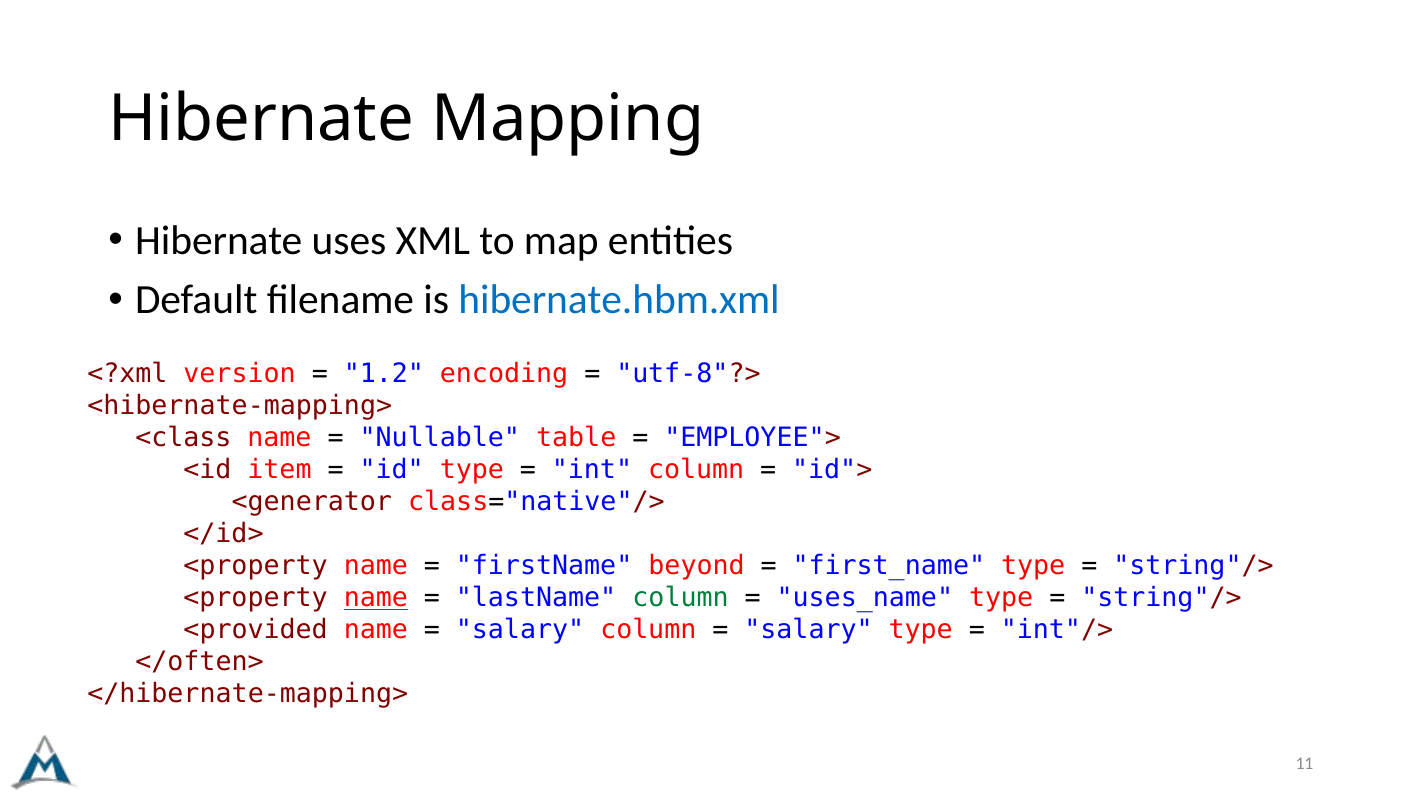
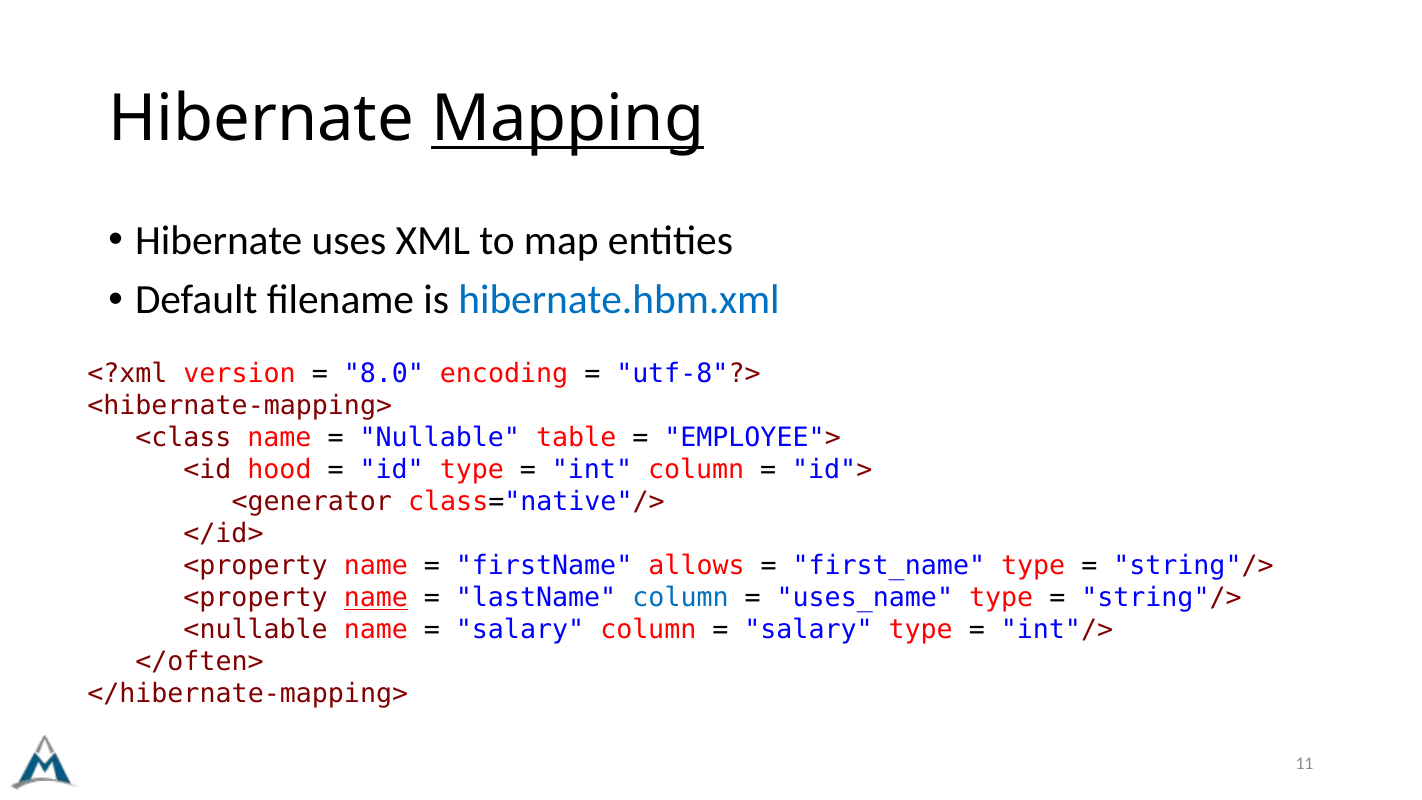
Mapping underline: none -> present (568, 119)
1.2: 1.2 -> 8.0 (384, 374)
item: item -> hood (280, 470)
beyond: beyond -> allows (697, 566)
column colour: green -> blue (681, 598)
<provided: <provided -> <nullable (256, 630)
